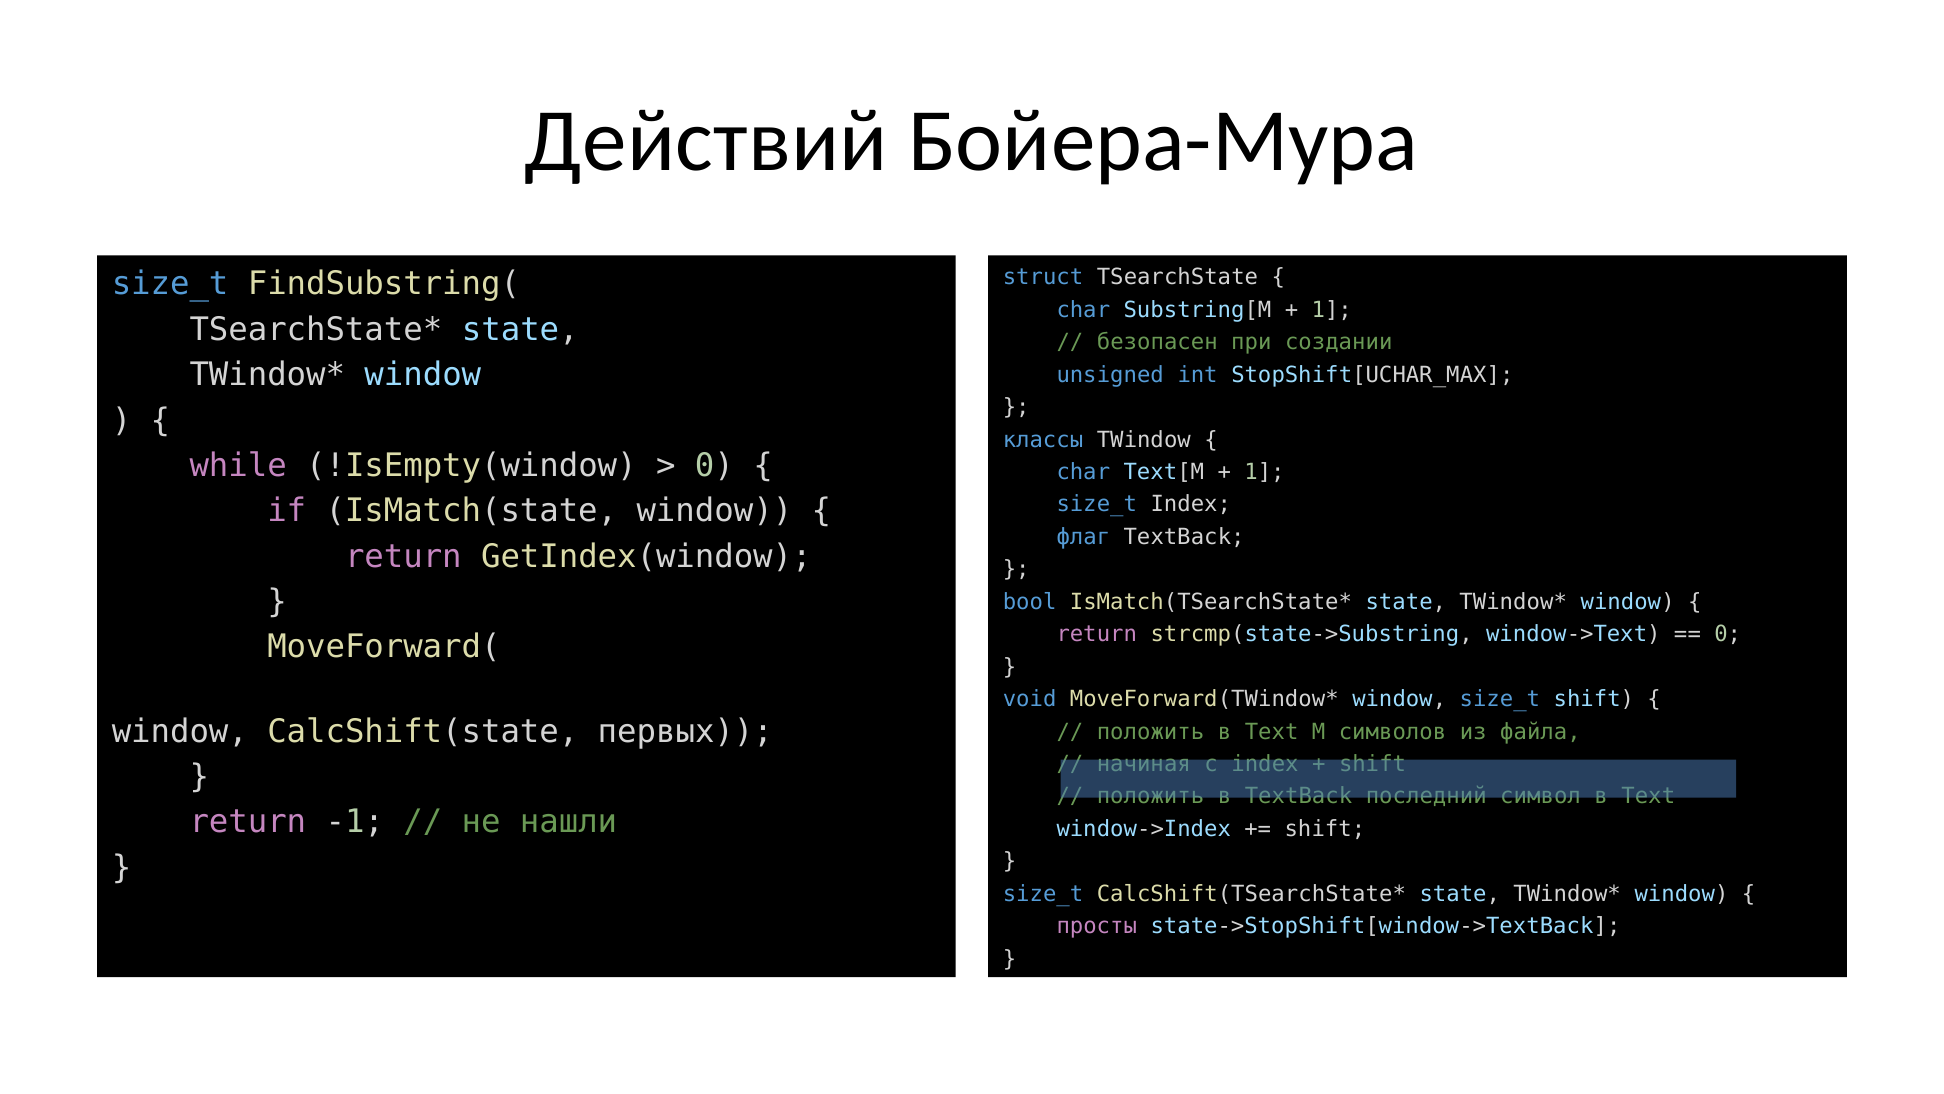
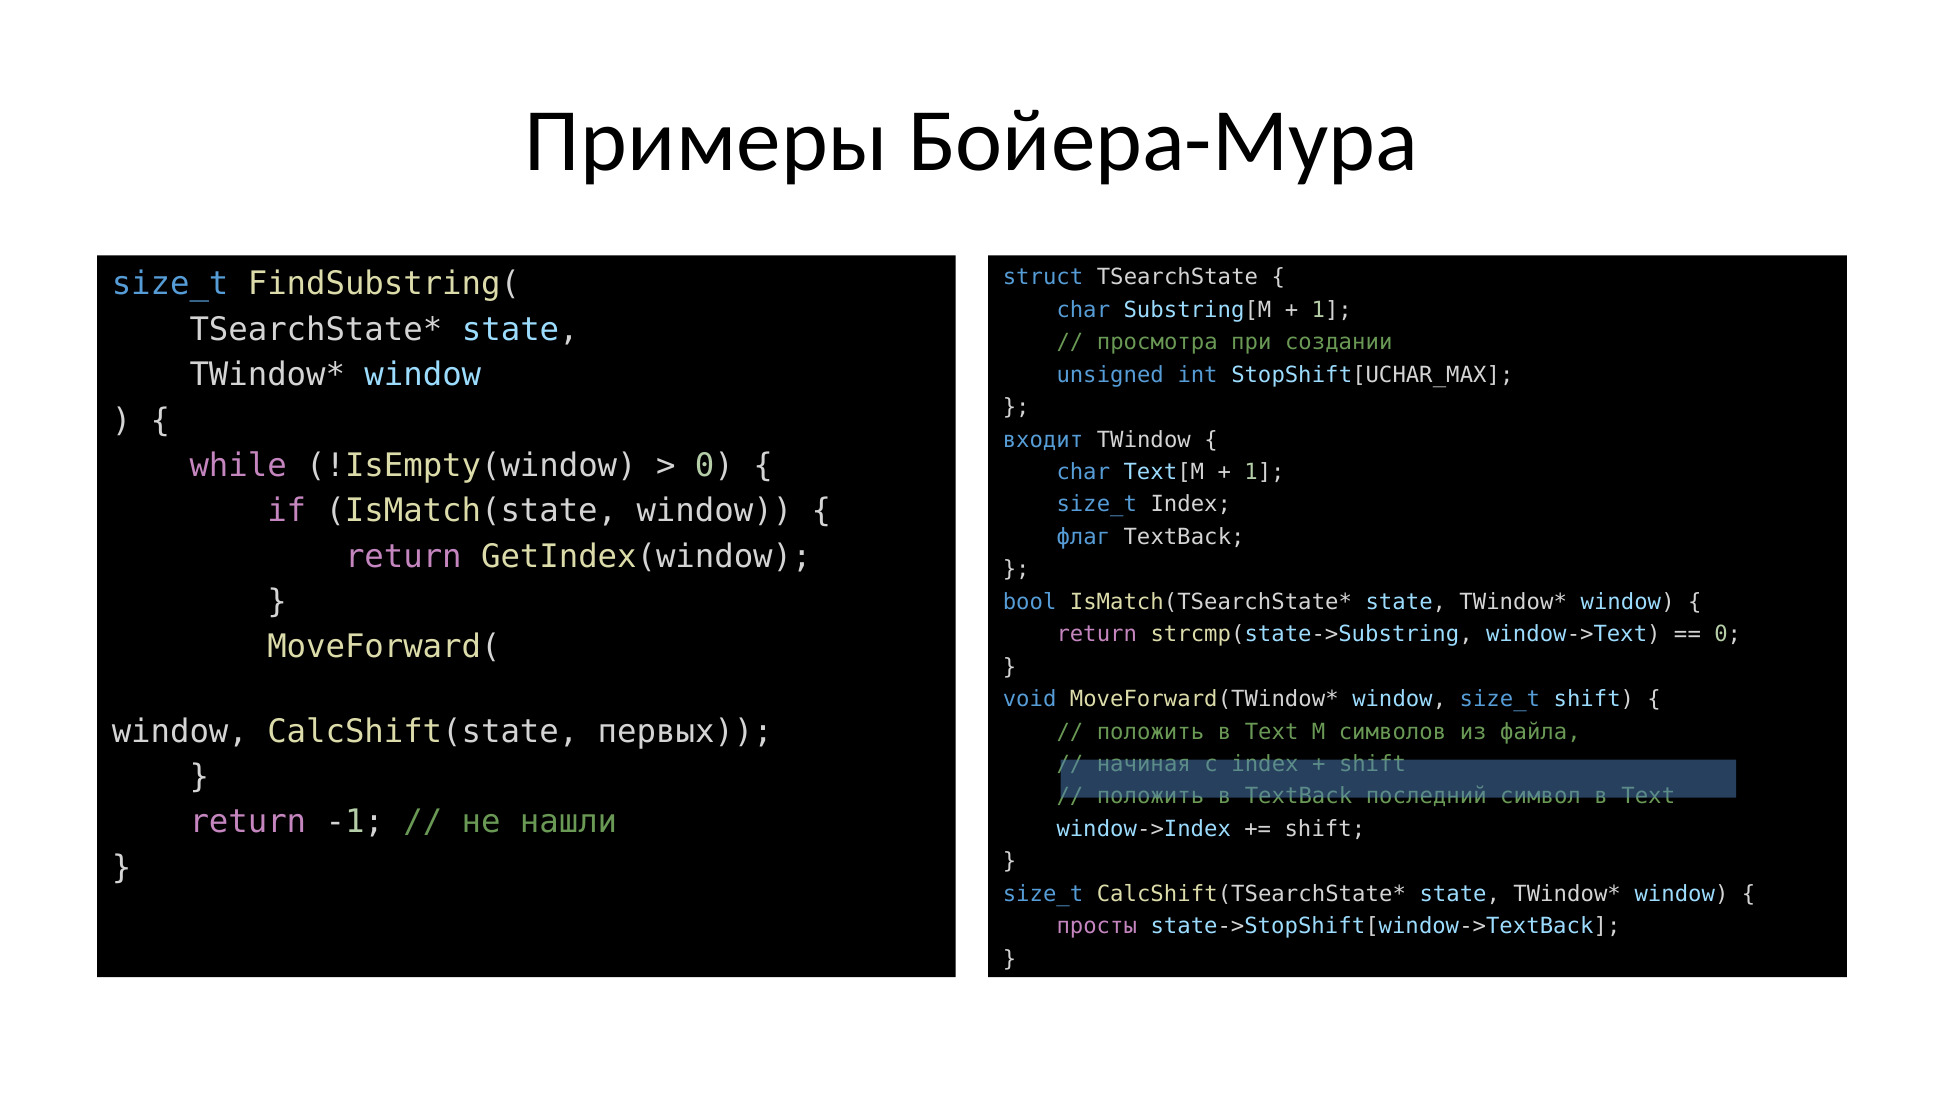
Действий: Действий -> Примеры (706, 141)
безопасен: безопасен -> просмотра (1157, 342)
классы: классы -> входит (1043, 440)
